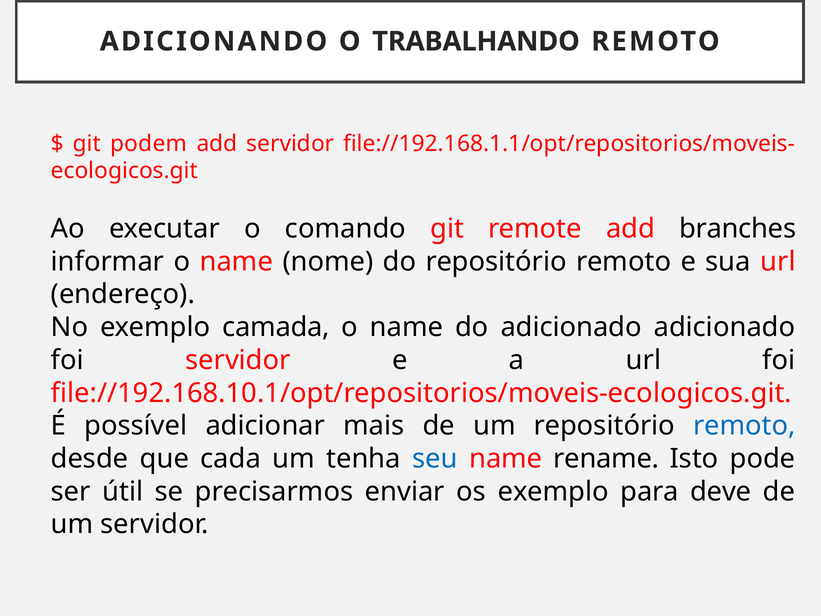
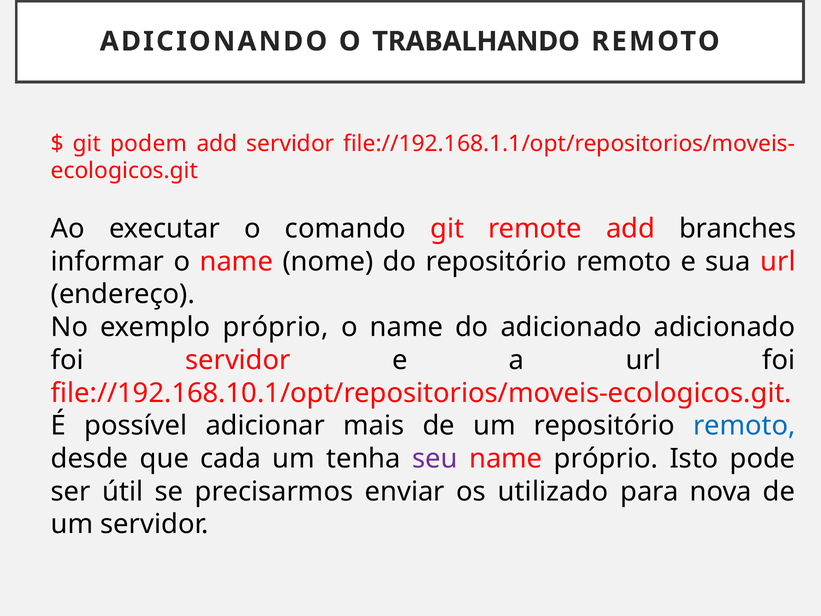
exemplo camada: camada -> próprio (276, 327)
seu colour: blue -> purple (435, 458)
name rename: rename -> próprio (606, 458)
os exemplo: exemplo -> utilizado (553, 491)
deve: deve -> nova (721, 491)
